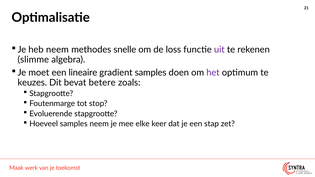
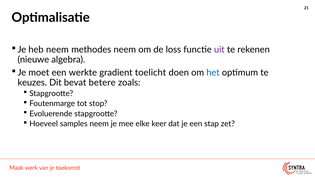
methodes snelle: snelle -> neem (125, 50)
slimme: slimme -> nieuwe (33, 60)
lineaire: lineaire -> werkte (83, 73)
gradient samples: samples -> toelicht (151, 73)
het colour: purple -> blue (213, 73)
